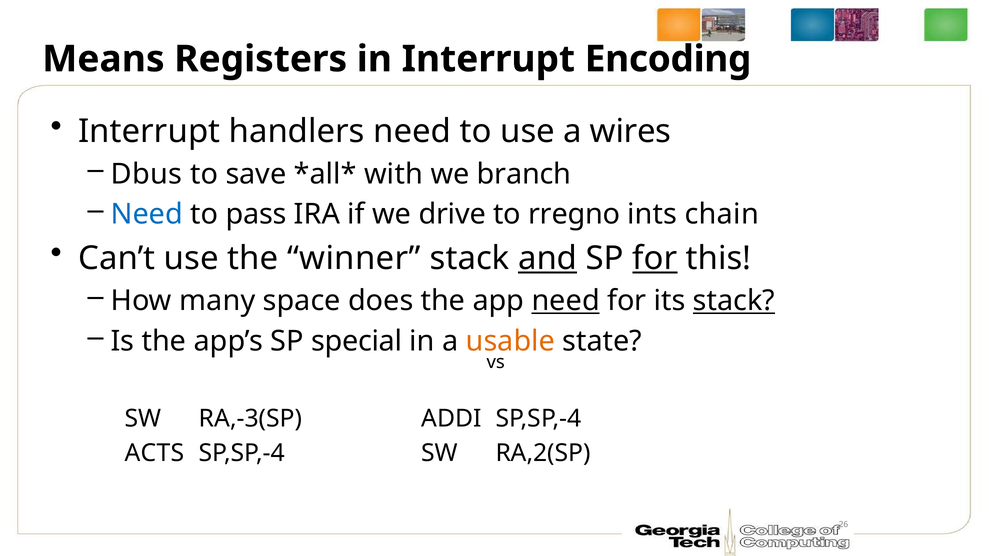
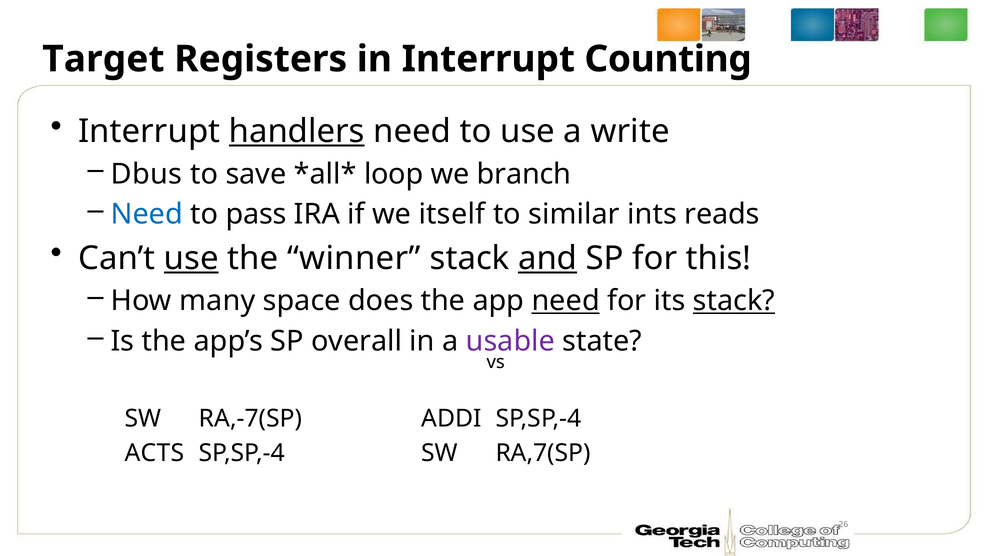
Means: Means -> Target (103, 59)
Encoding: Encoding -> Counting (668, 59)
handlers underline: none -> present (297, 132)
wires: wires -> write (630, 132)
with: with -> loop (394, 174)
drive: drive -> itself (452, 215)
rregno: rregno -> similar (574, 215)
chain: chain -> reads (722, 215)
use underline: none -> present (191, 259)
for underline: present -> none (655, 259)
special: special -> overall (357, 342)
usable colour: orange -> purple (510, 342)
RA,-3(SP: RA,-3(SP -> RA,-7(SP (250, 419)
RA,2(SP: RA,2(SP -> RA,7(SP (543, 453)
